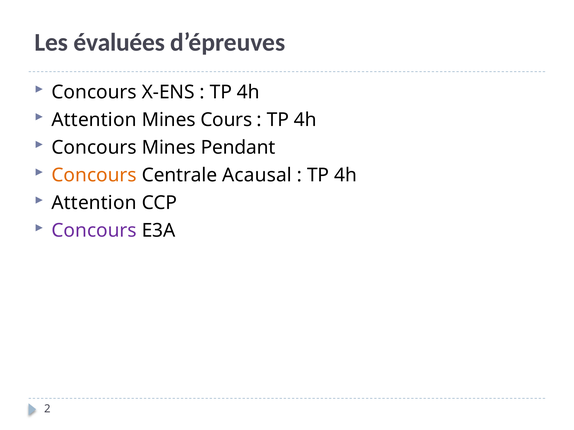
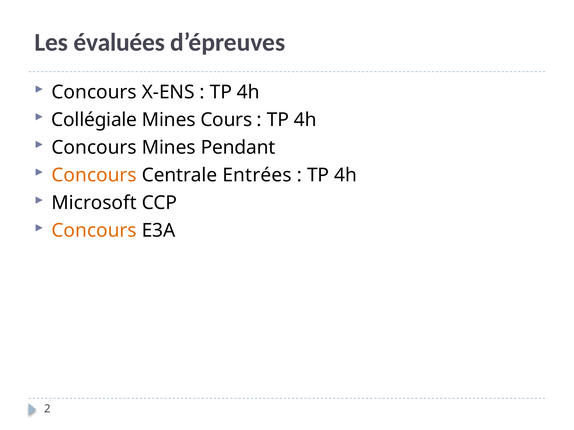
Attention: Attention -> Collégiale (94, 120)
Acausal: Acausal -> Entrées (257, 175)
Attention: Attention -> Microsoft (94, 203)
Concours colour: purple -> orange (94, 231)
